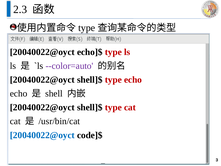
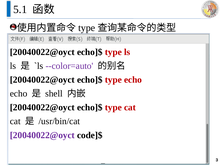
2.3: 2.3 -> 5.1 (20, 9)
shell]$: shell]$ -> echo]$ (90, 80)
shell]$: shell]$ -> echo]$ (90, 107)
20040022@oyct colour: blue -> purple (42, 135)
